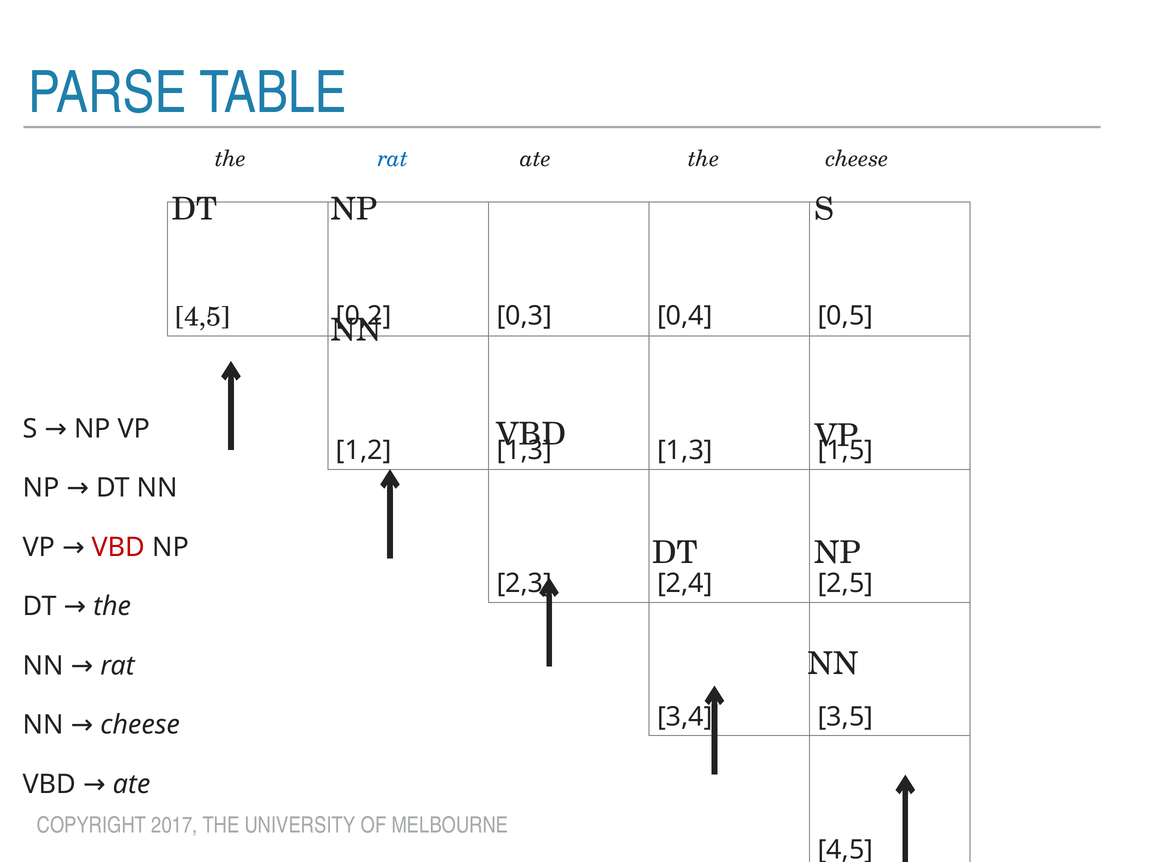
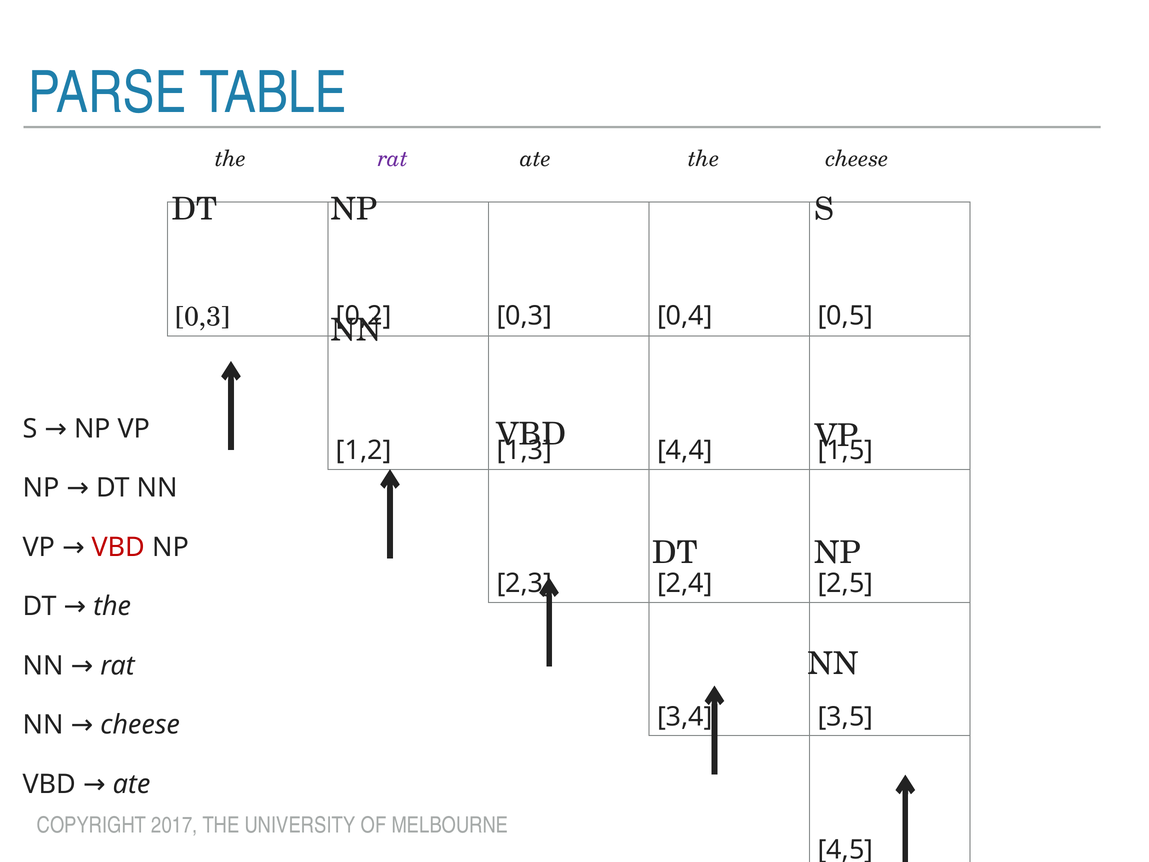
rat colour: blue -> purple (393, 159)
4,5: 4,5 -> 0,3 (203, 317)
1,3: 1,3 -> 4,4 (685, 450)
